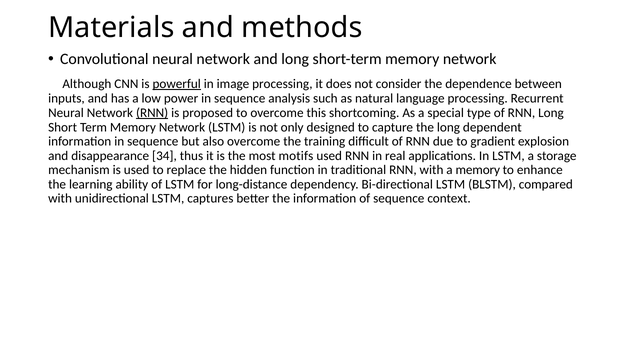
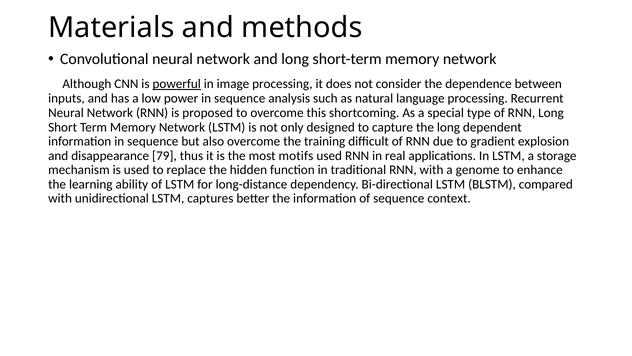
RNN underline: present -> none (152, 113)
34: 34 -> 79 (164, 155)
a memory: memory -> genome (478, 170)
